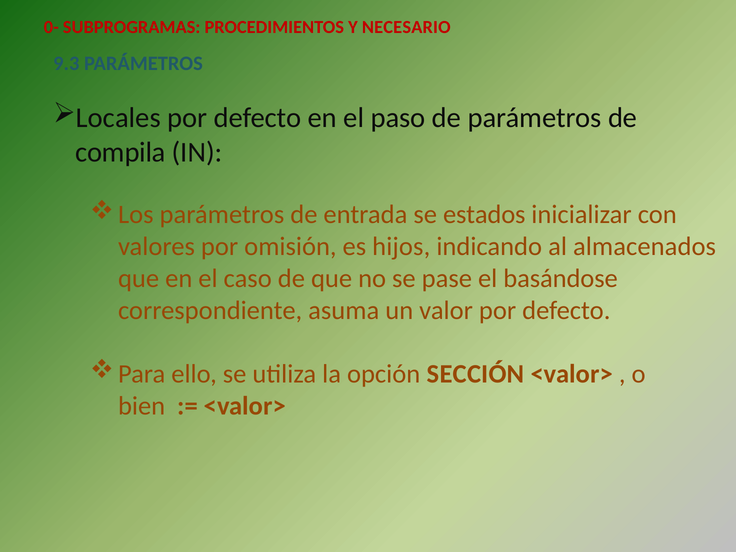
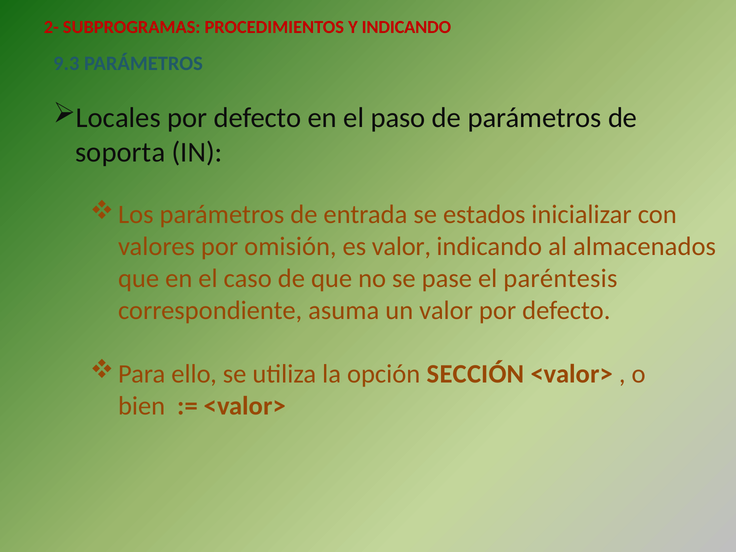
0-: 0- -> 2- (51, 27)
Y NECESARIO: NECESARIO -> INDICANDO (406, 27)
compila: compila -> soporta (120, 152)
es hijos: hijos -> valor (401, 247)
basándose: basándose -> paréntesis (560, 278)
